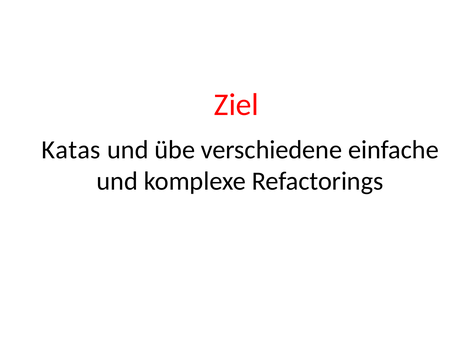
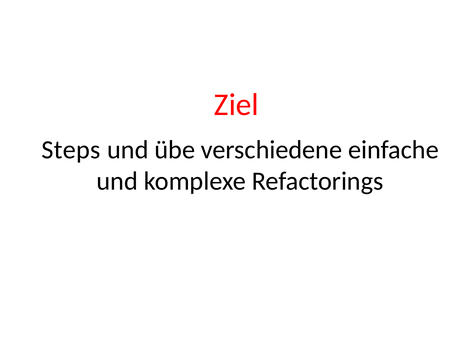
Katas: Katas -> Steps (71, 150)
